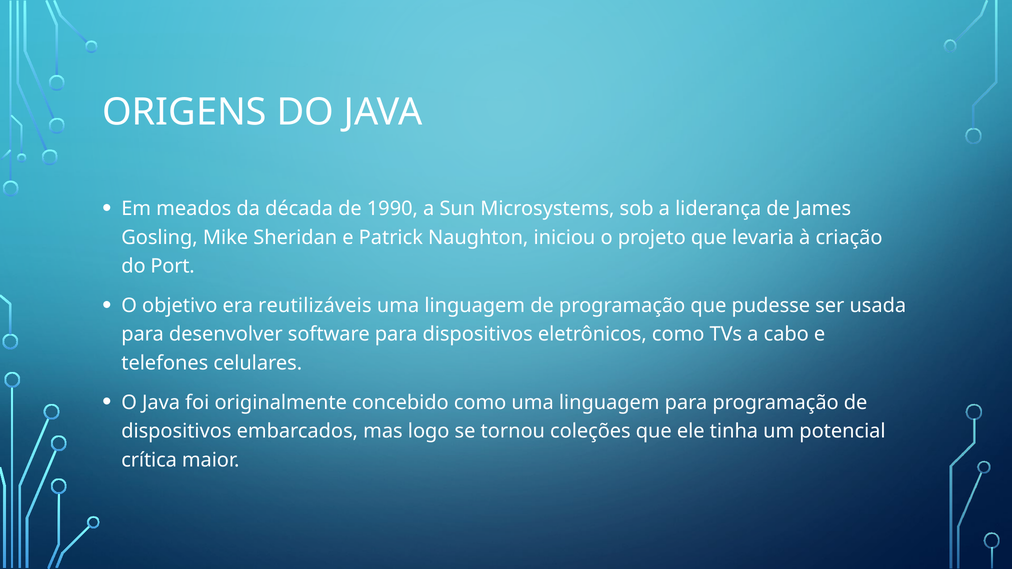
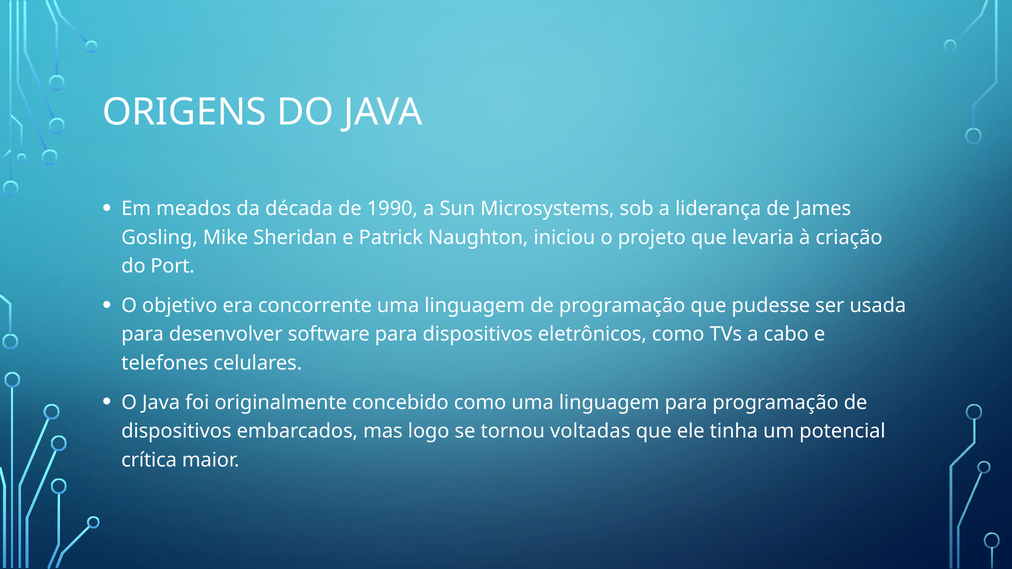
reutilizáveis: reutilizáveis -> concorrente (315, 306)
coleções: coleções -> voltadas (590, 431)
